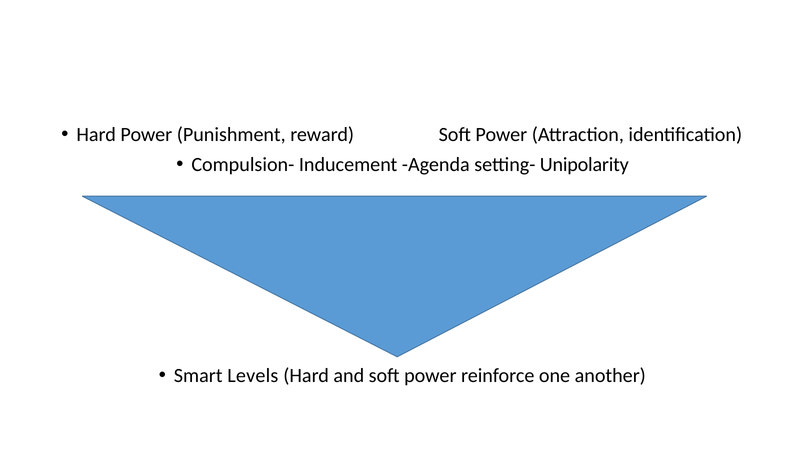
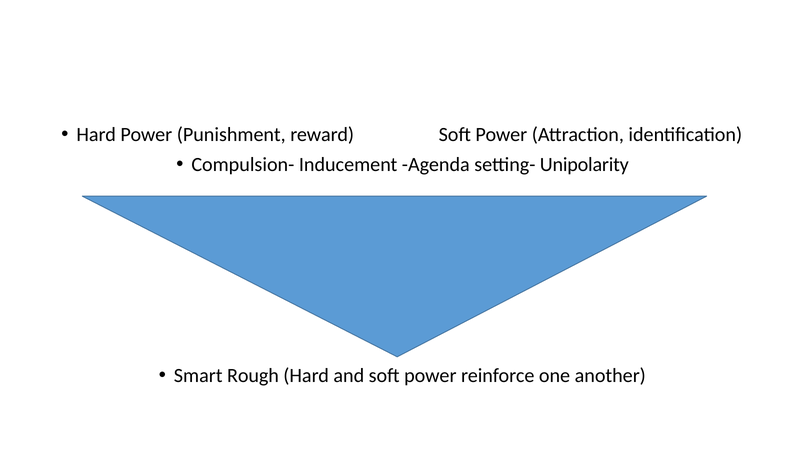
Levels: Levels -> Rough (253, 375)
